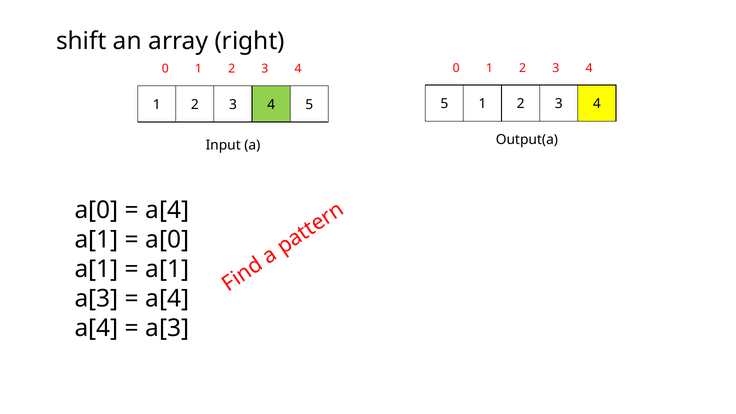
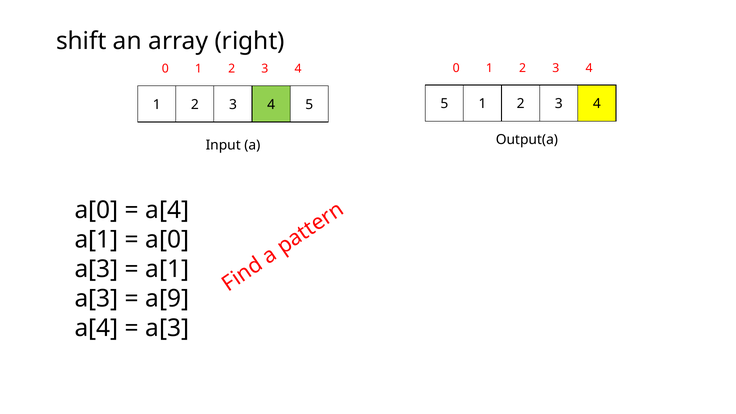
a[1: a[1 -> a[3 (97, 269)
a[4: a[4 -> a[9 (167, 299)
